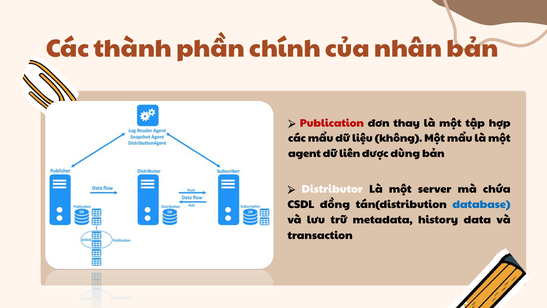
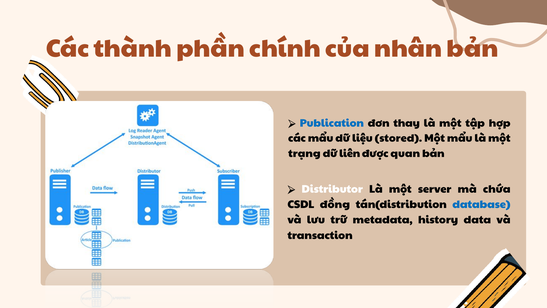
Publication colour: red -> blue (332, 123)
không: không -> stored (398, 138)
agent: agent -> trạng (304, 153)
dùng: dùng -> quan (405, 153)
